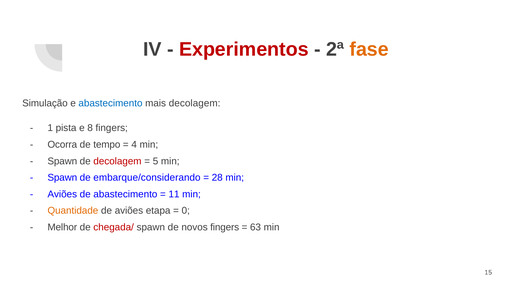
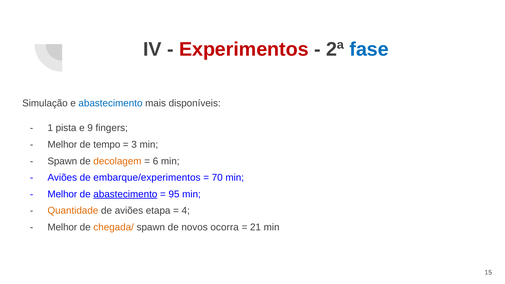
fase colour: orange -> blue (369, 49)
mais decolagem: decolagem -> disponíveis (195, 103)
8: 8 -> 9 (90, 128)
Ocorra: Ocorra -> Melhor (62, 145)
4: 4 -> 3 (134, 145)
decolagem colour: red -> orange (117, 161)
5: 5 -> 6 (155, 161)
Spawn: Spawn -> Aviões (62, 178)
embarque/considerando: embarque/considerando -> embarque/experimentos (147, 178)
28: 28 -> 70 (217, 178)
Aviões: Aviões -> Melhor (62, 194)
abastecimento underline: none -> present (125, 194)
11: 11 -> 95 (174, 194)
0: 0 -> 4 (186, 211)
chegada/ colour: red -> orange (114, 227)
novos fingers: fingers -> ocorra (225, 227)
63: 63 -> 21 (255, 227)
